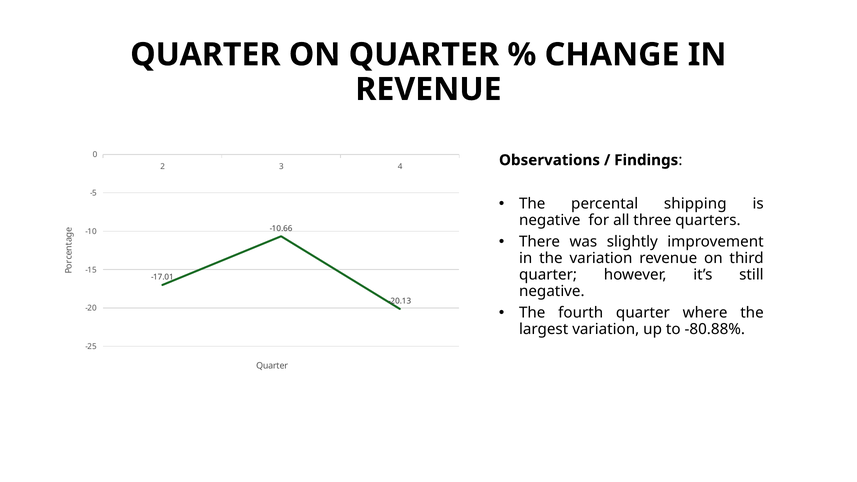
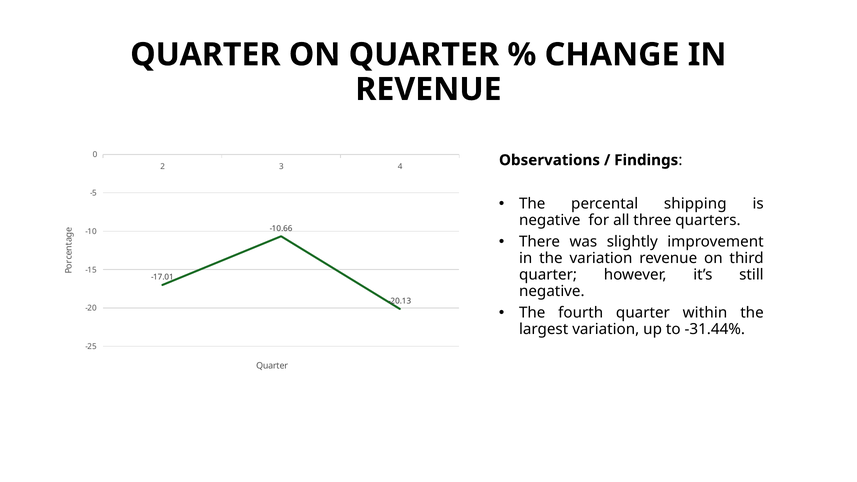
where: where -> within (705, 313)
-80.88%: -80.88% -> -31.44% (715, 329)
